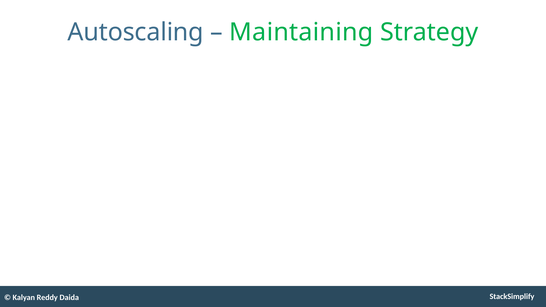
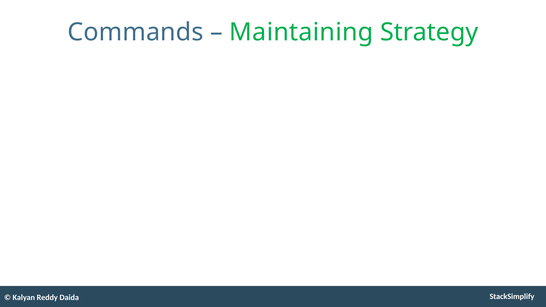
Autoscaling: Autoscaling -> Commands (136, 32)
